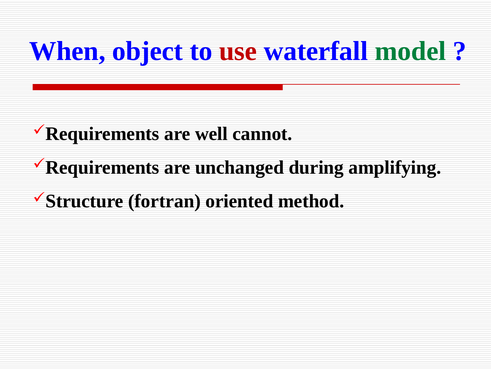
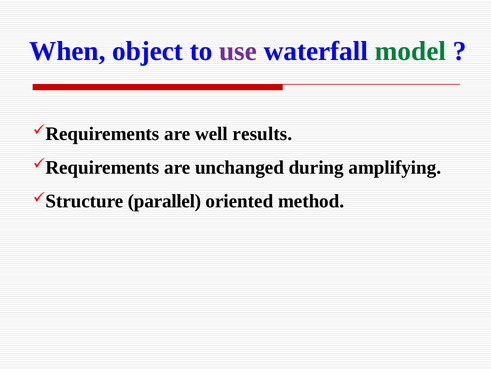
use colour: red -> purple (238, 51)
cannot: cannot -> results (262, 134)
fortran: fortran -> parallel (165, 201)
